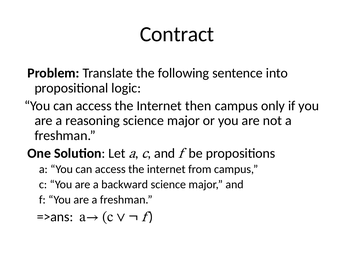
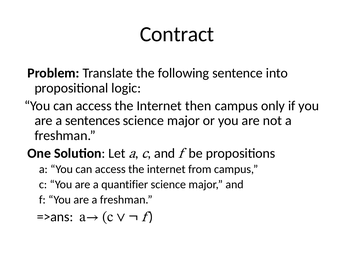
reasoning: reasoning -> sentences (93, 120)
backward: backward -> quantifier (125, 184)
